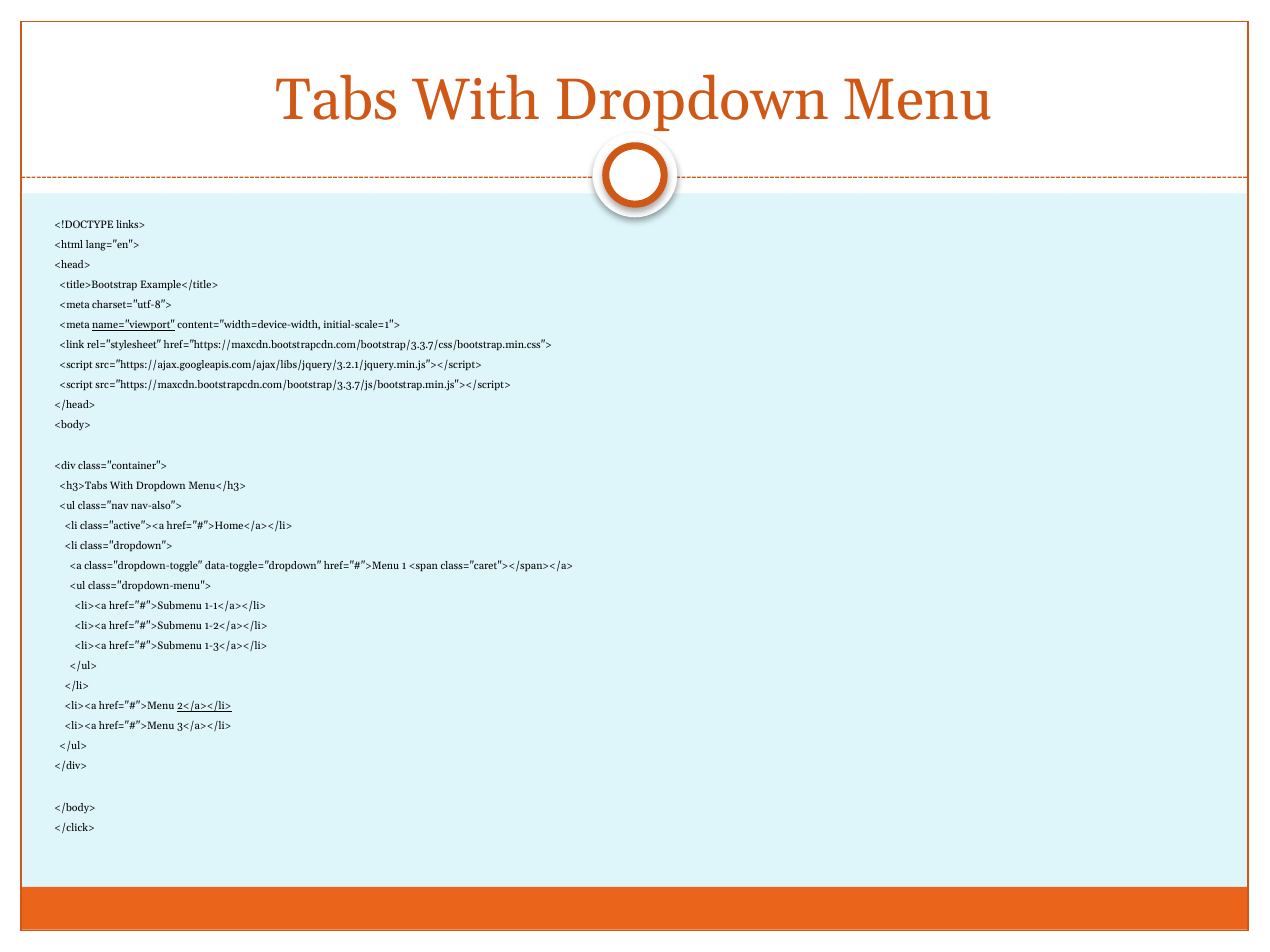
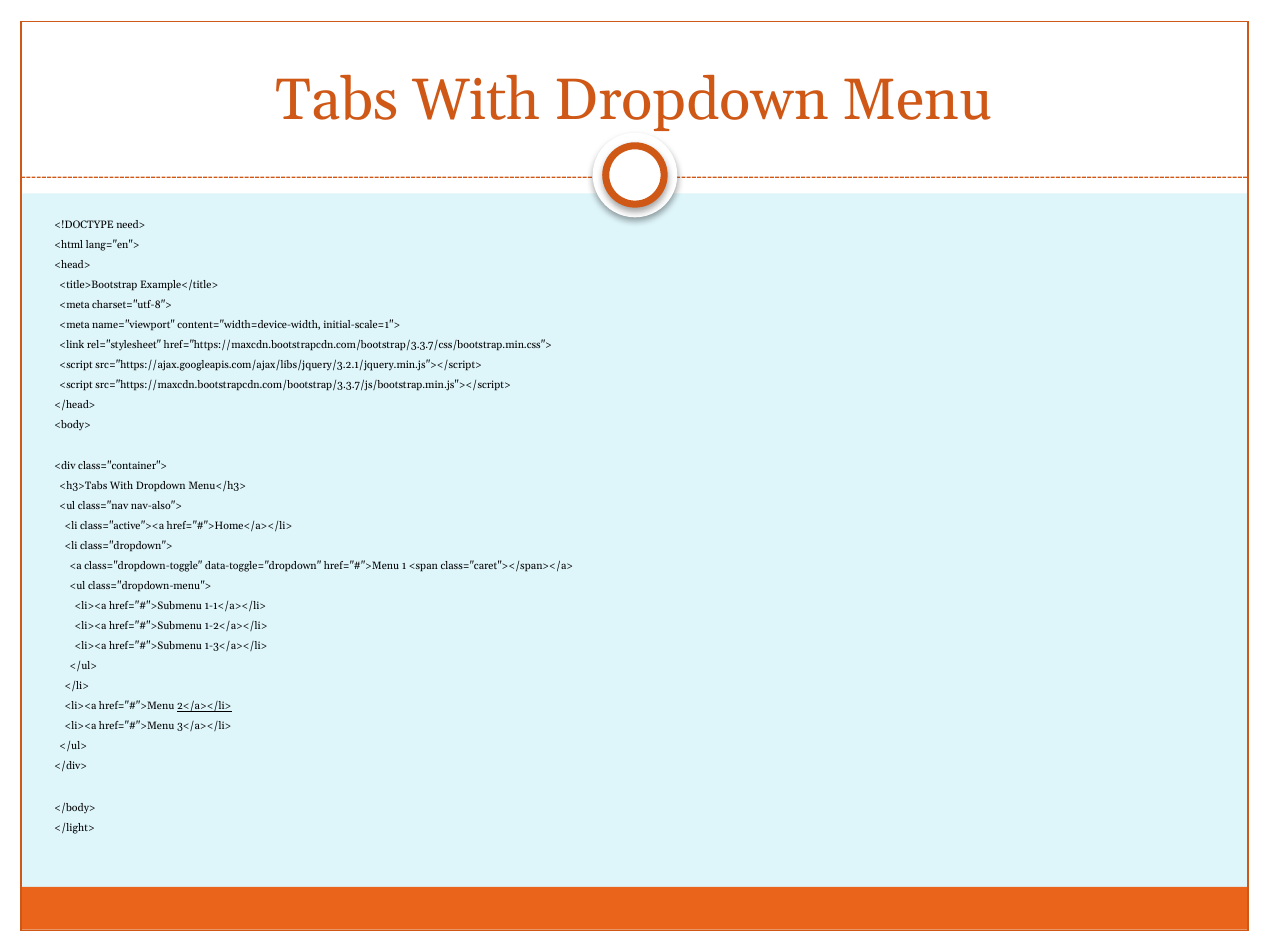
links>: links> -> need> (131, 225)
name="viewport underline: present -> none (133, 325)
</click>: </click> -> </light> (75, 828)
